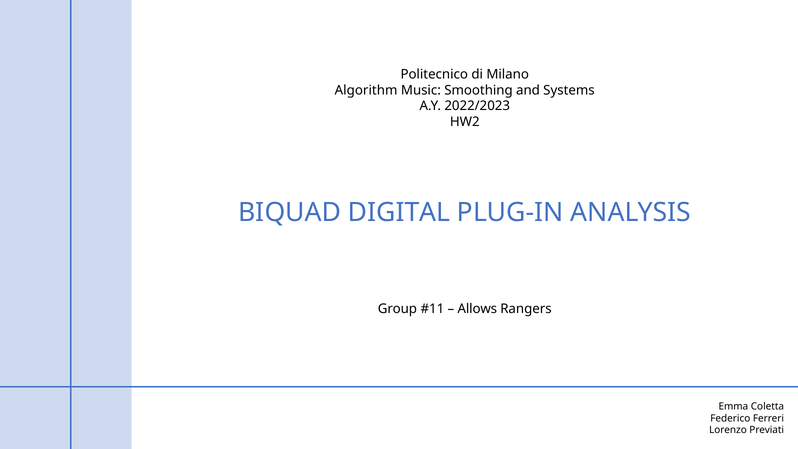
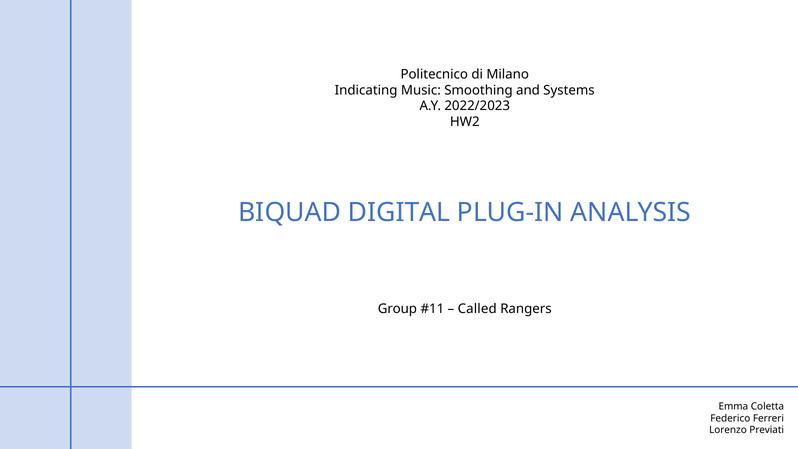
Algorithm: Algorithm -> Indicating (366, 90)
Allows: Allows -> Called (477, 309)
